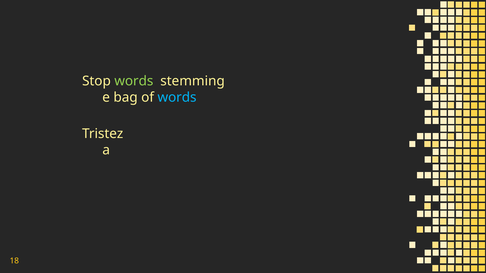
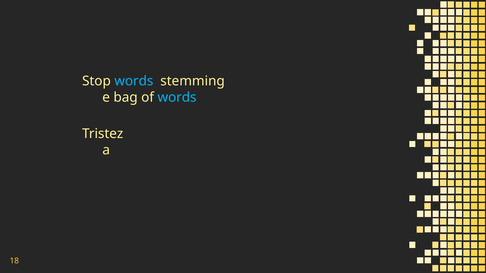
words colour: light green -> light blue (134, 81)
